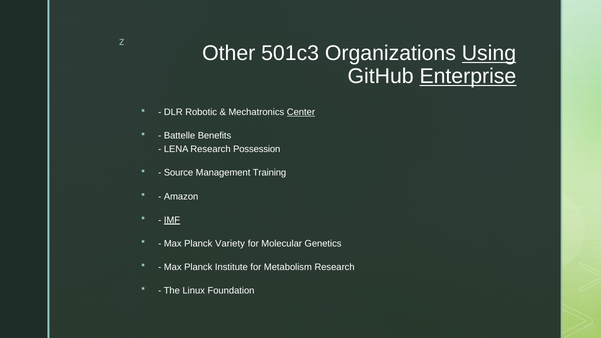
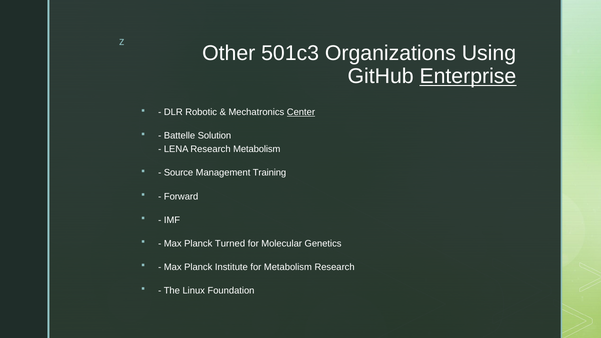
Using underline: present -> none (489, 53)
Benefits: Benefits -> Solution (214, 136)
Research Possession: Possession -> Metabolism (257, 149)
Amazon: Amazon -> Forward (181, 196)
IMF underline: present -> none (172, 220)
Variety: Variety -> Turned (230, 244)
